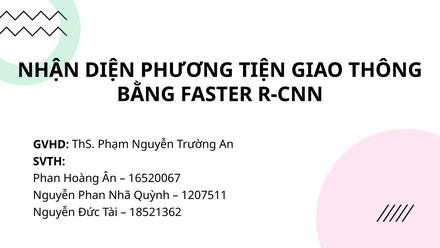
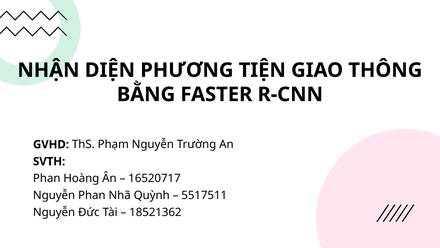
16520067: 16520067 -> 16520717 (154, 178)
1207511: 1207511 -> 5517511 (204, 195)
